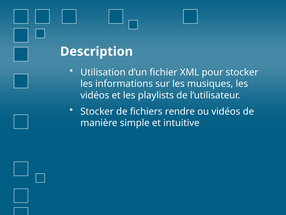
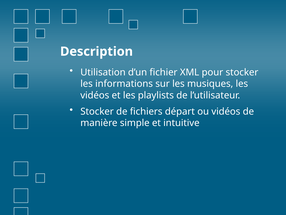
rendre: rendre -> départ (180, 111)
